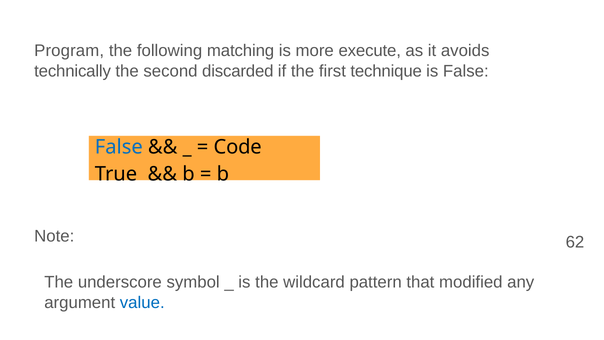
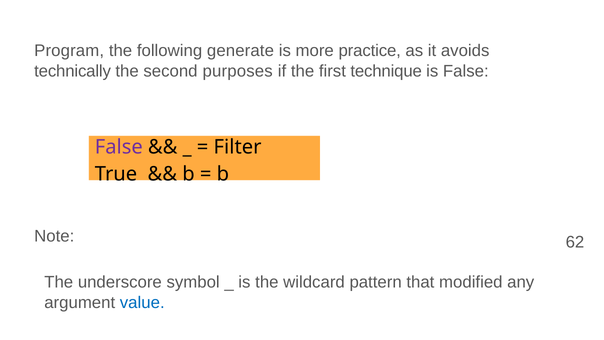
matching: matching -> generate (240, 51)
execute: execute -> practice (370, 51)
discarded: discarded -> purposes (238, 71)
False colour: blue -> purple (119, 147)
Code: Code -> Filter (238, 147)
